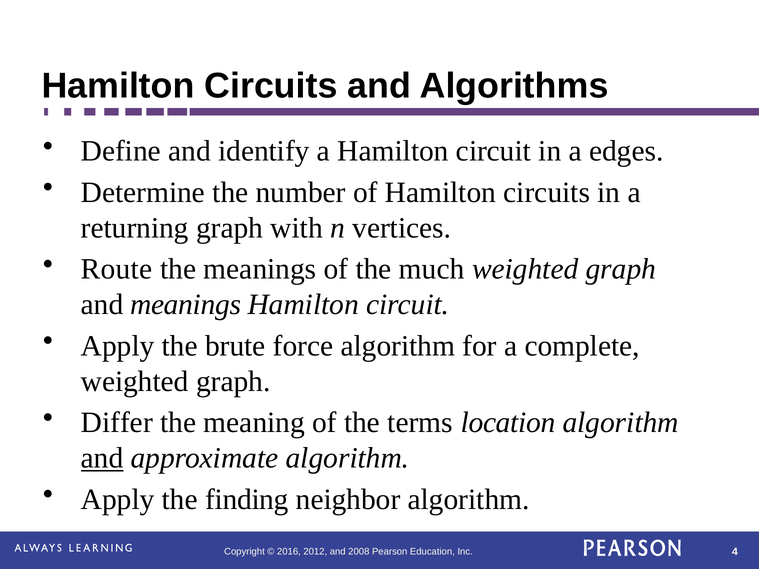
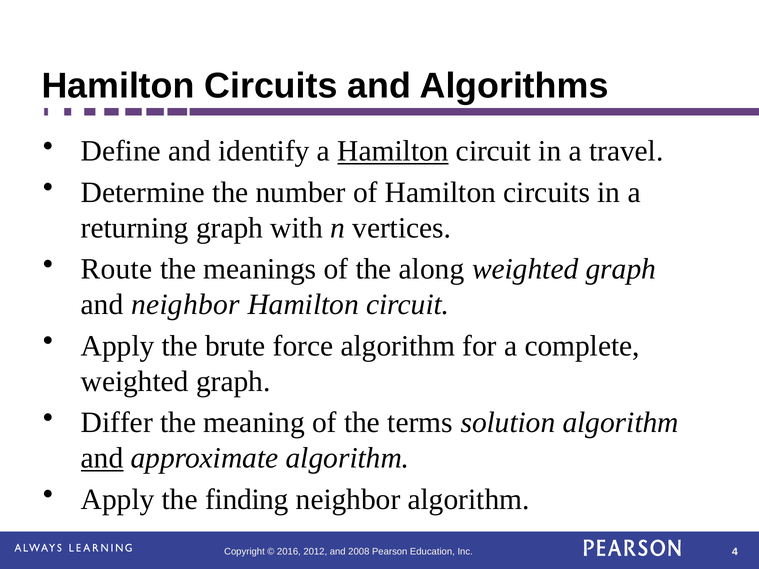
Hamilton underline: none -> present (393, 151)
edges: edges -> travel (626, 151)
much: much -> along (432, 269)
and meanings: meanings -> neighbor (185, 305)
location: location -> solution (508, 423)
